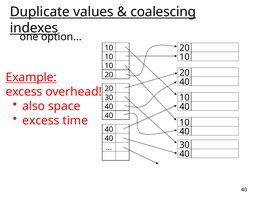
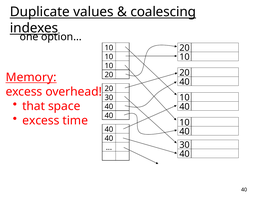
Example: Example -> Memory (31, 77)
also: also -> that (34, 106)
